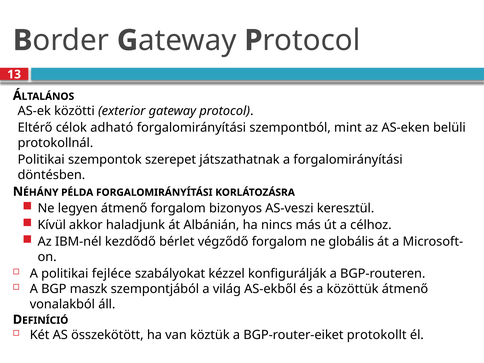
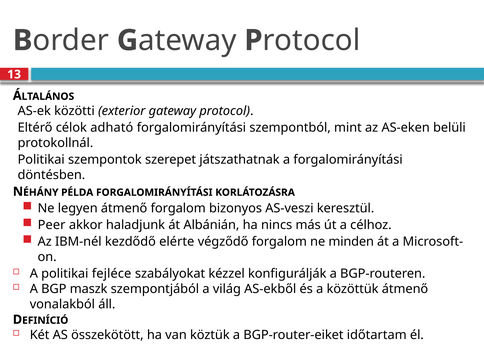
Kívül: Kívül -> Peer (52, 225)
bérlet: bérlet -> elérte (177, 242)
globális: globális -> minden (351, 242)
protokollt: protokollt -> időtartam (377, 335)
